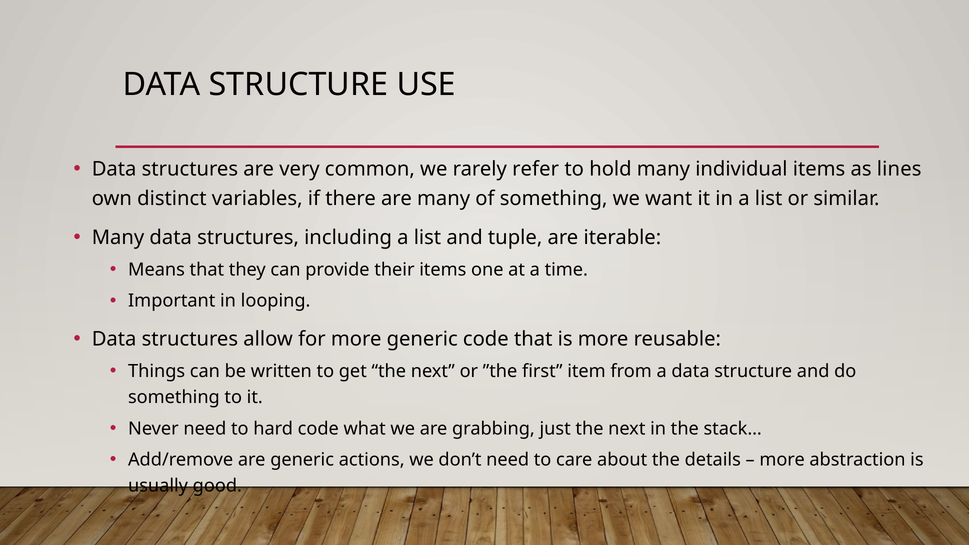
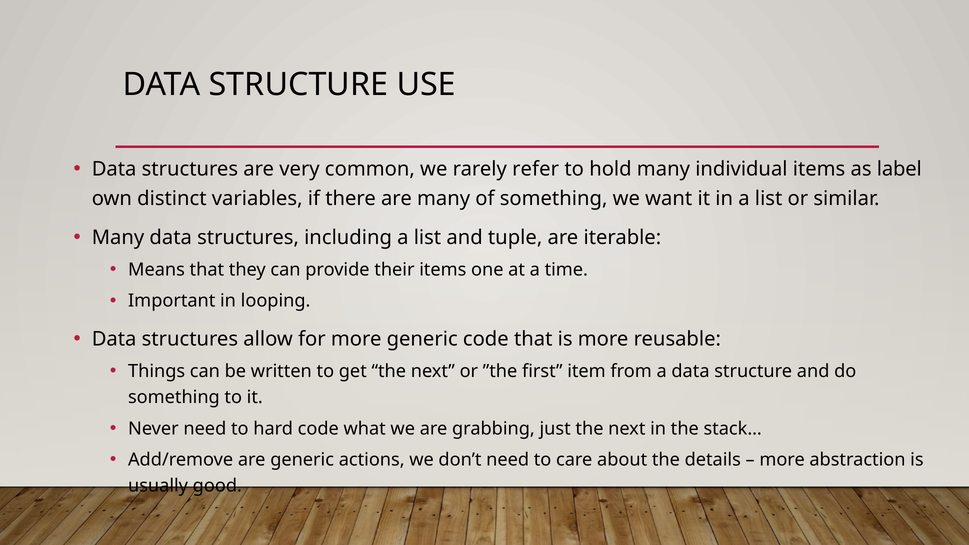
lines: lines -> label (899, 169)
